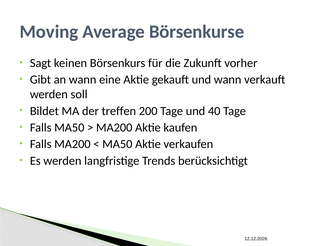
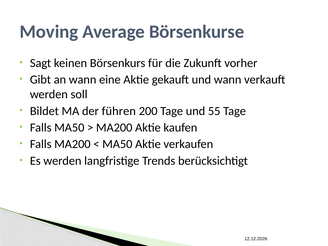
treffen: treffen -> führen (119, 111)
40: 40 -> 55 (214, 111)
